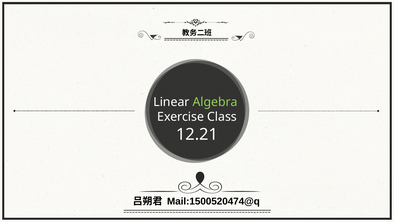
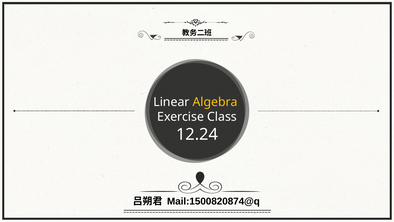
Algebra colour: light green -> yellow (215, 102)
12.21: 12.21 -> 12.24 (197, 134)
Mail:1500520474@q: Mail:1500520474@q -> Mail:1500820874@q (213, 201)
